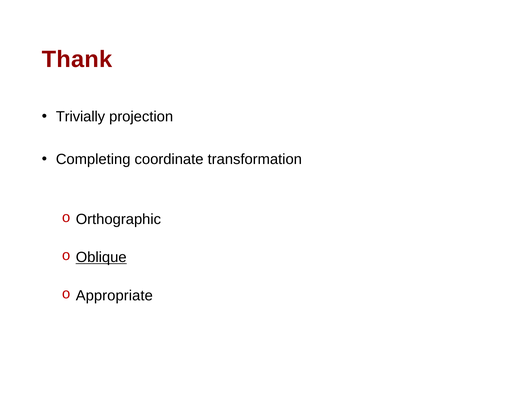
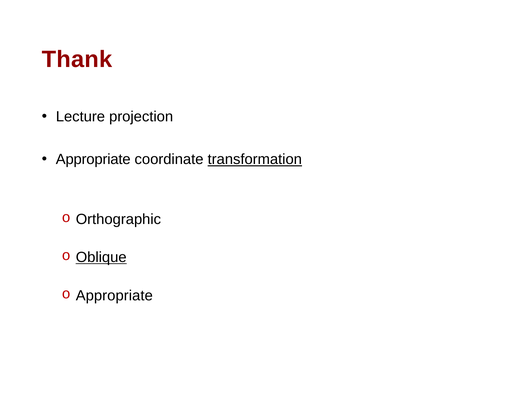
Trivially: Trivially -> Lecture (80, 117)
Completing: Completing -> Appropriate (93, 159)
transformation underline: none -> present (255, 159)
